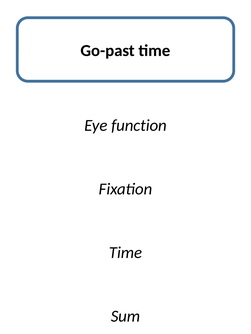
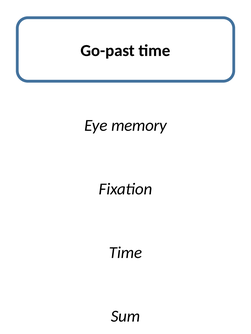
function: function -> memory (139, 126)
